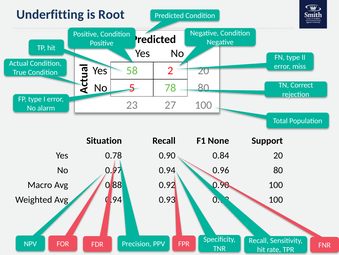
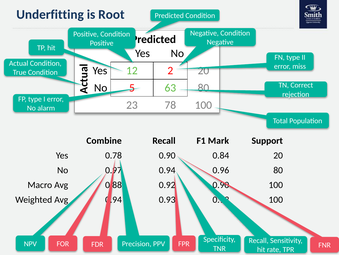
58: 58 -> 12 (132, 70)
78: 78 -> 63 (170, 88)
27: 27 -> 78 (170, 105)
Situation: Situation -> Combine (104, 140)
None: None -> Mark (218, 140)
